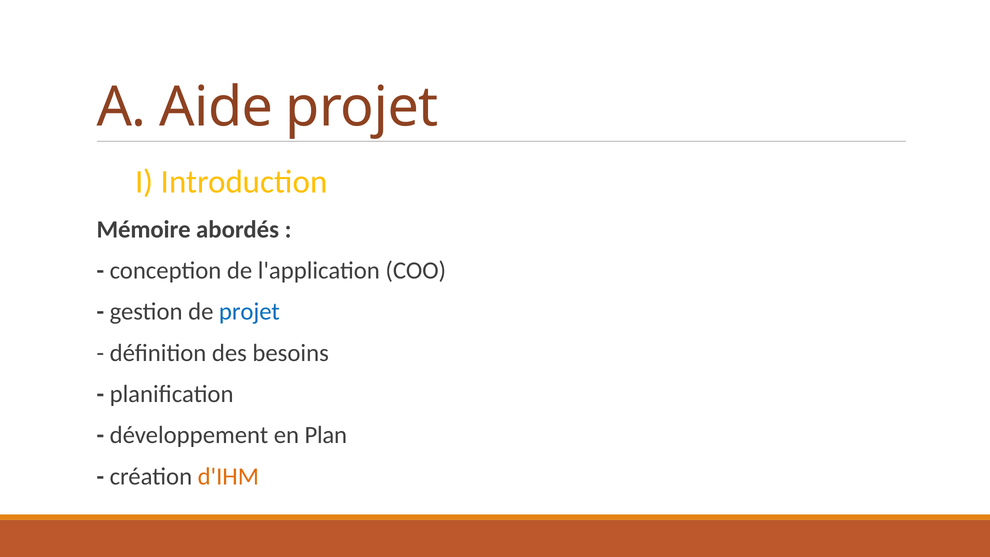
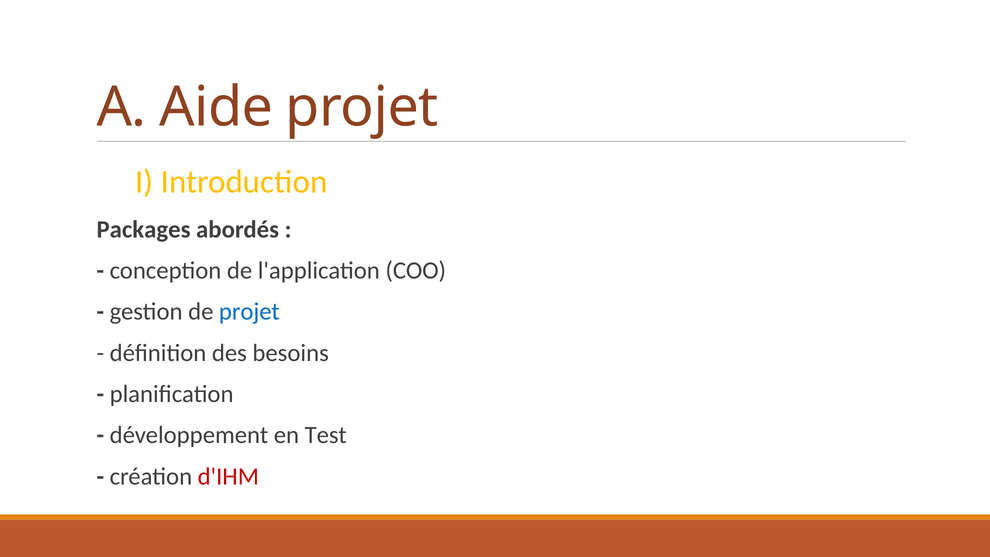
Mémoire: Mémoire -> Packages (144, 229)
Plan: Plan -> Test (326, 435)
d'IHM colour: orange -> red (228, 476)
